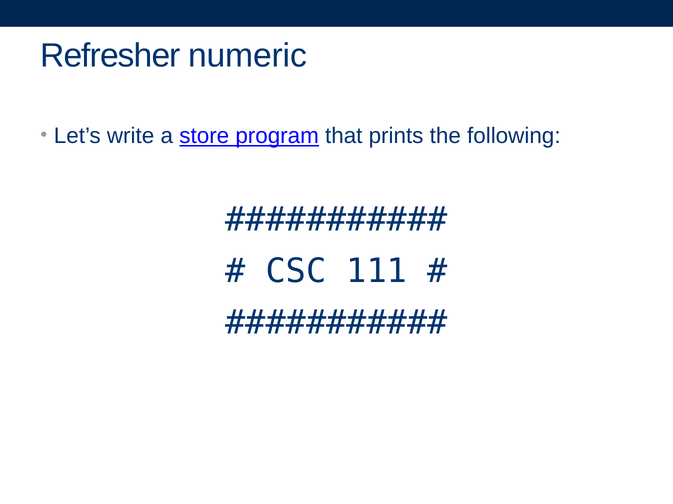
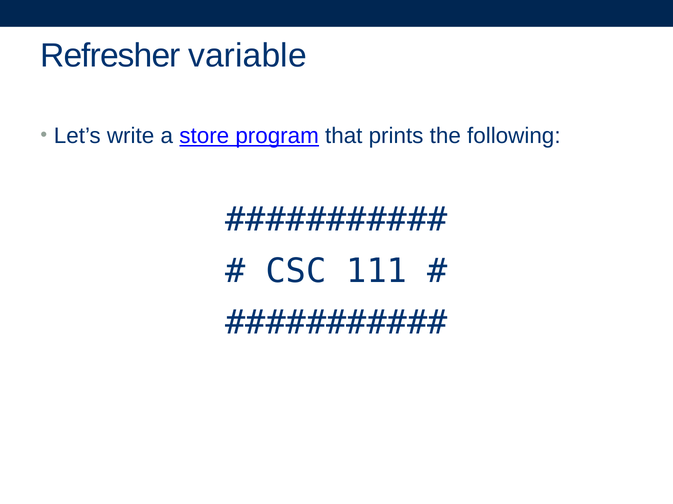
numeric: numeric -> variable (247, 56)
